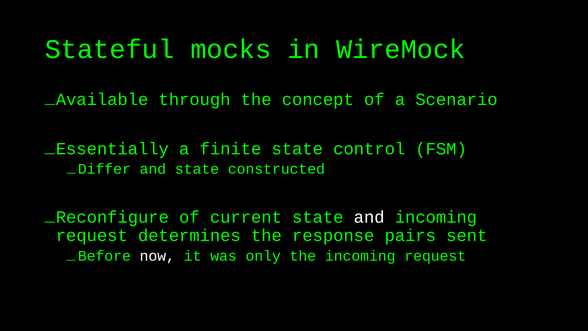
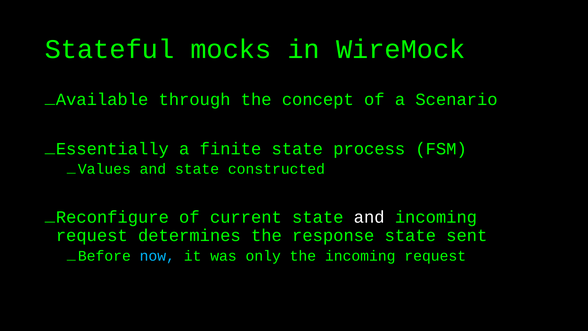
control: control -> process (369, 149)
Differ: Differ -> Values (104, 169)
response pairs: pairs -> state (410, 235)
now colour: white -> light blue (157, 256)
